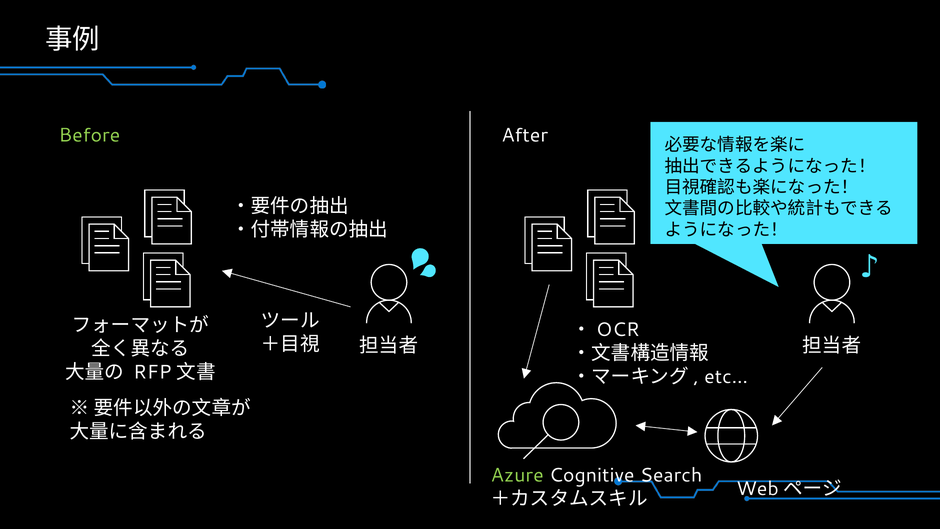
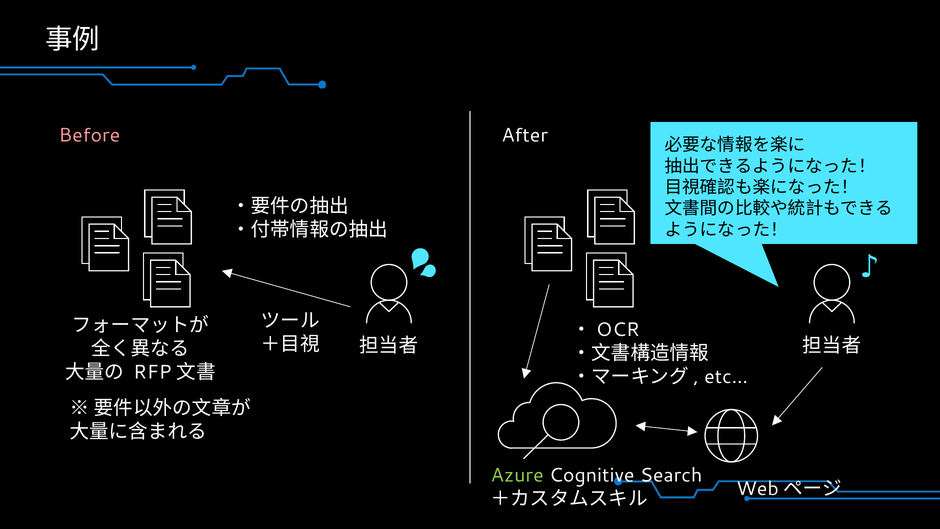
Before colour: light green -> pink (89, 135)
